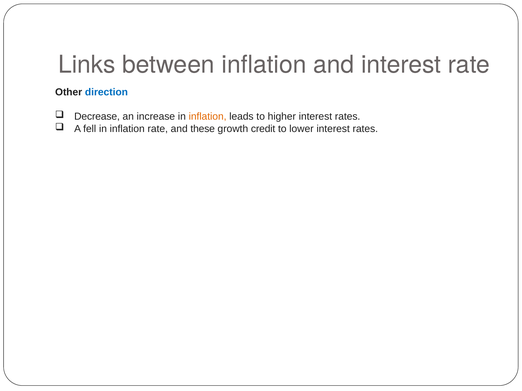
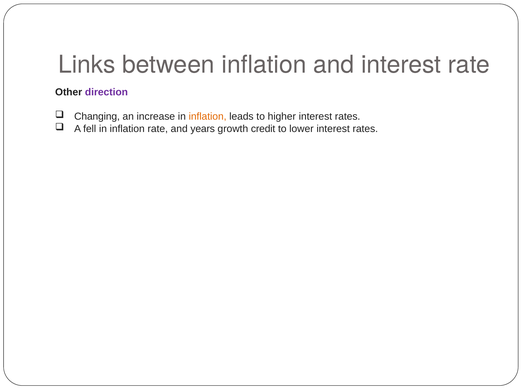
direction colour: blue -> purple (106, 92)
Decrease: Decrease -> Changing (97, 117)
these: these -> years (203, 129)
